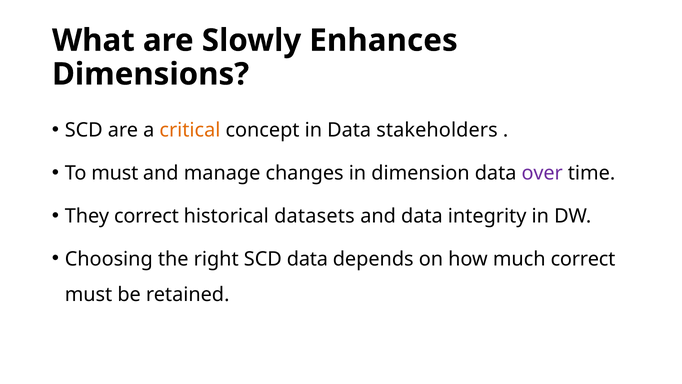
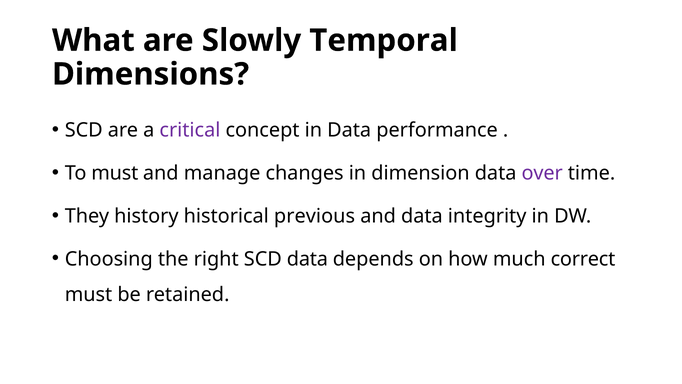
Enhances: Enhances -> Temporal (384, 40)
critical colour: orange -> purple (190, 130)
stakeholders: stakeholders -> performance (437, 130)
They correct: correct -> history (146, 216)
datasets: datasets -> previous (315, 216)
